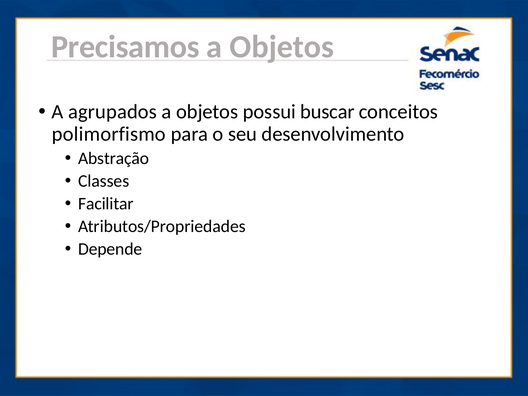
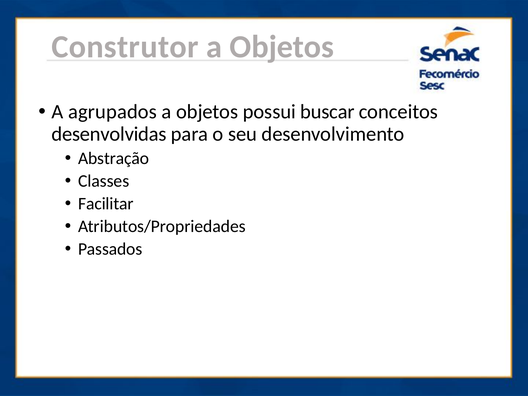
Precisamos: Precisamos -> Construtor (125, 47)
polimorfismo: polimorfismo -> desenvolvidas (109, 134)
Depende: Depende -> Passados (110, 249)
